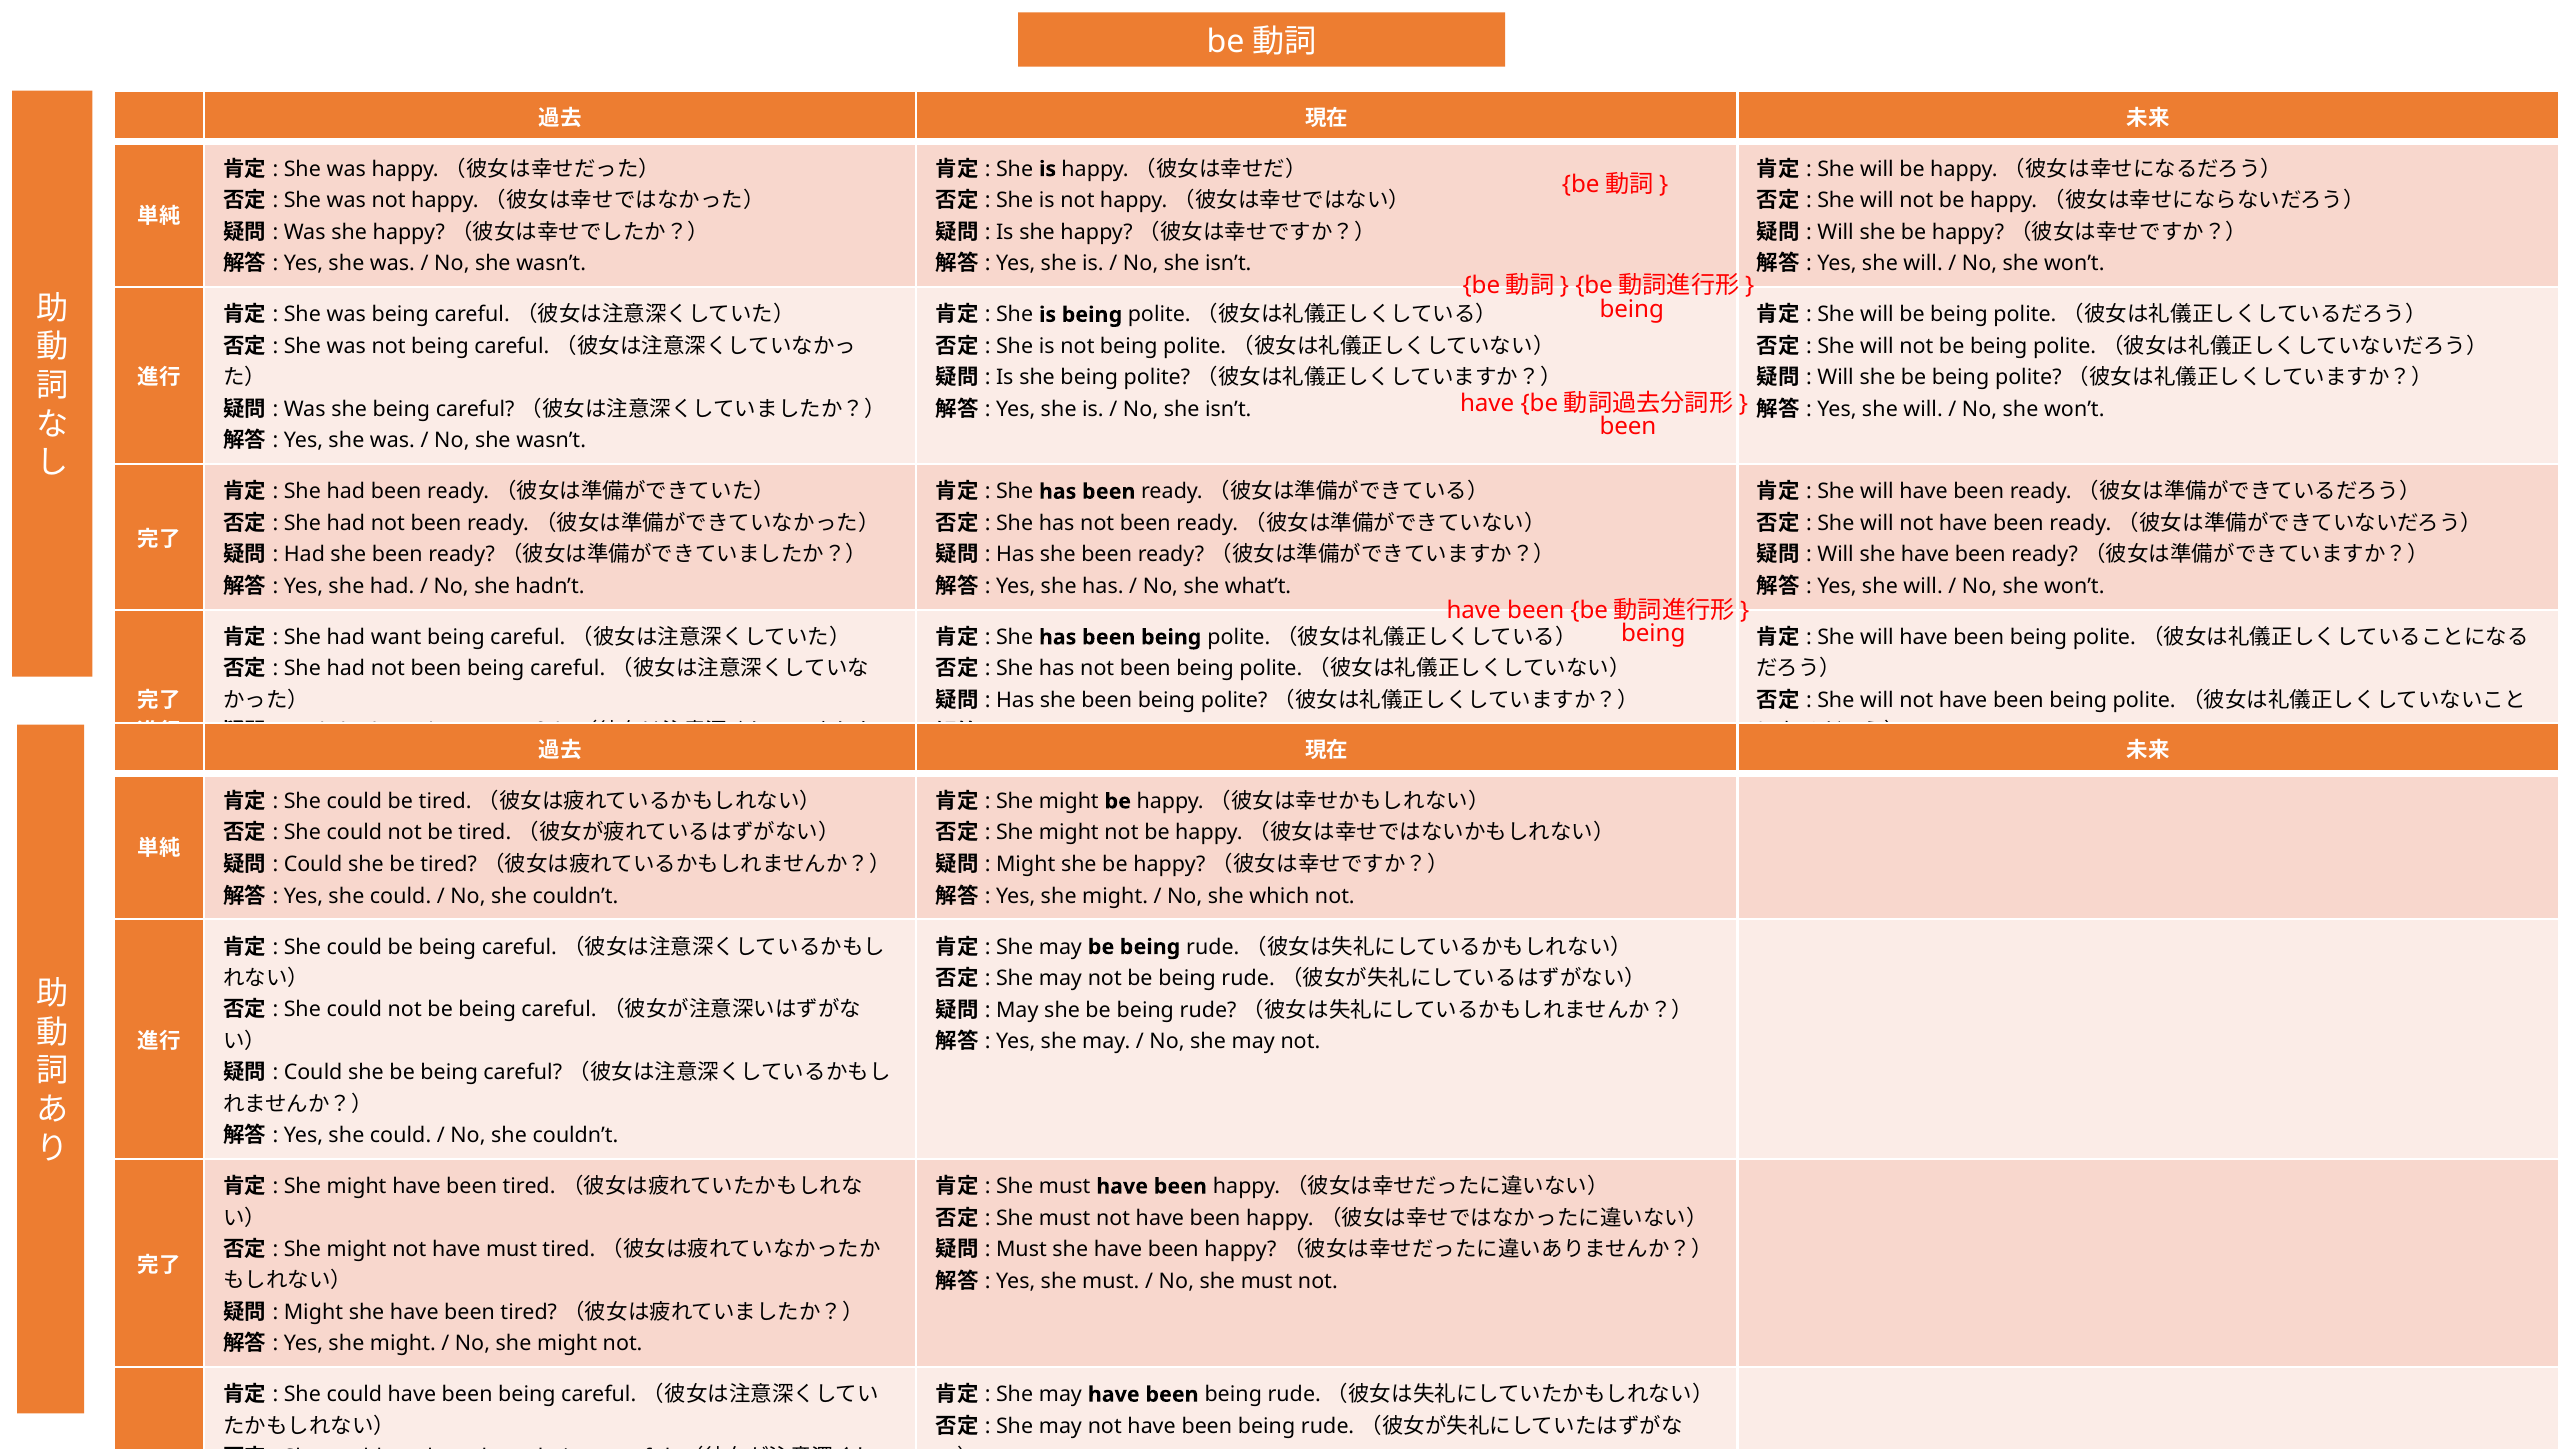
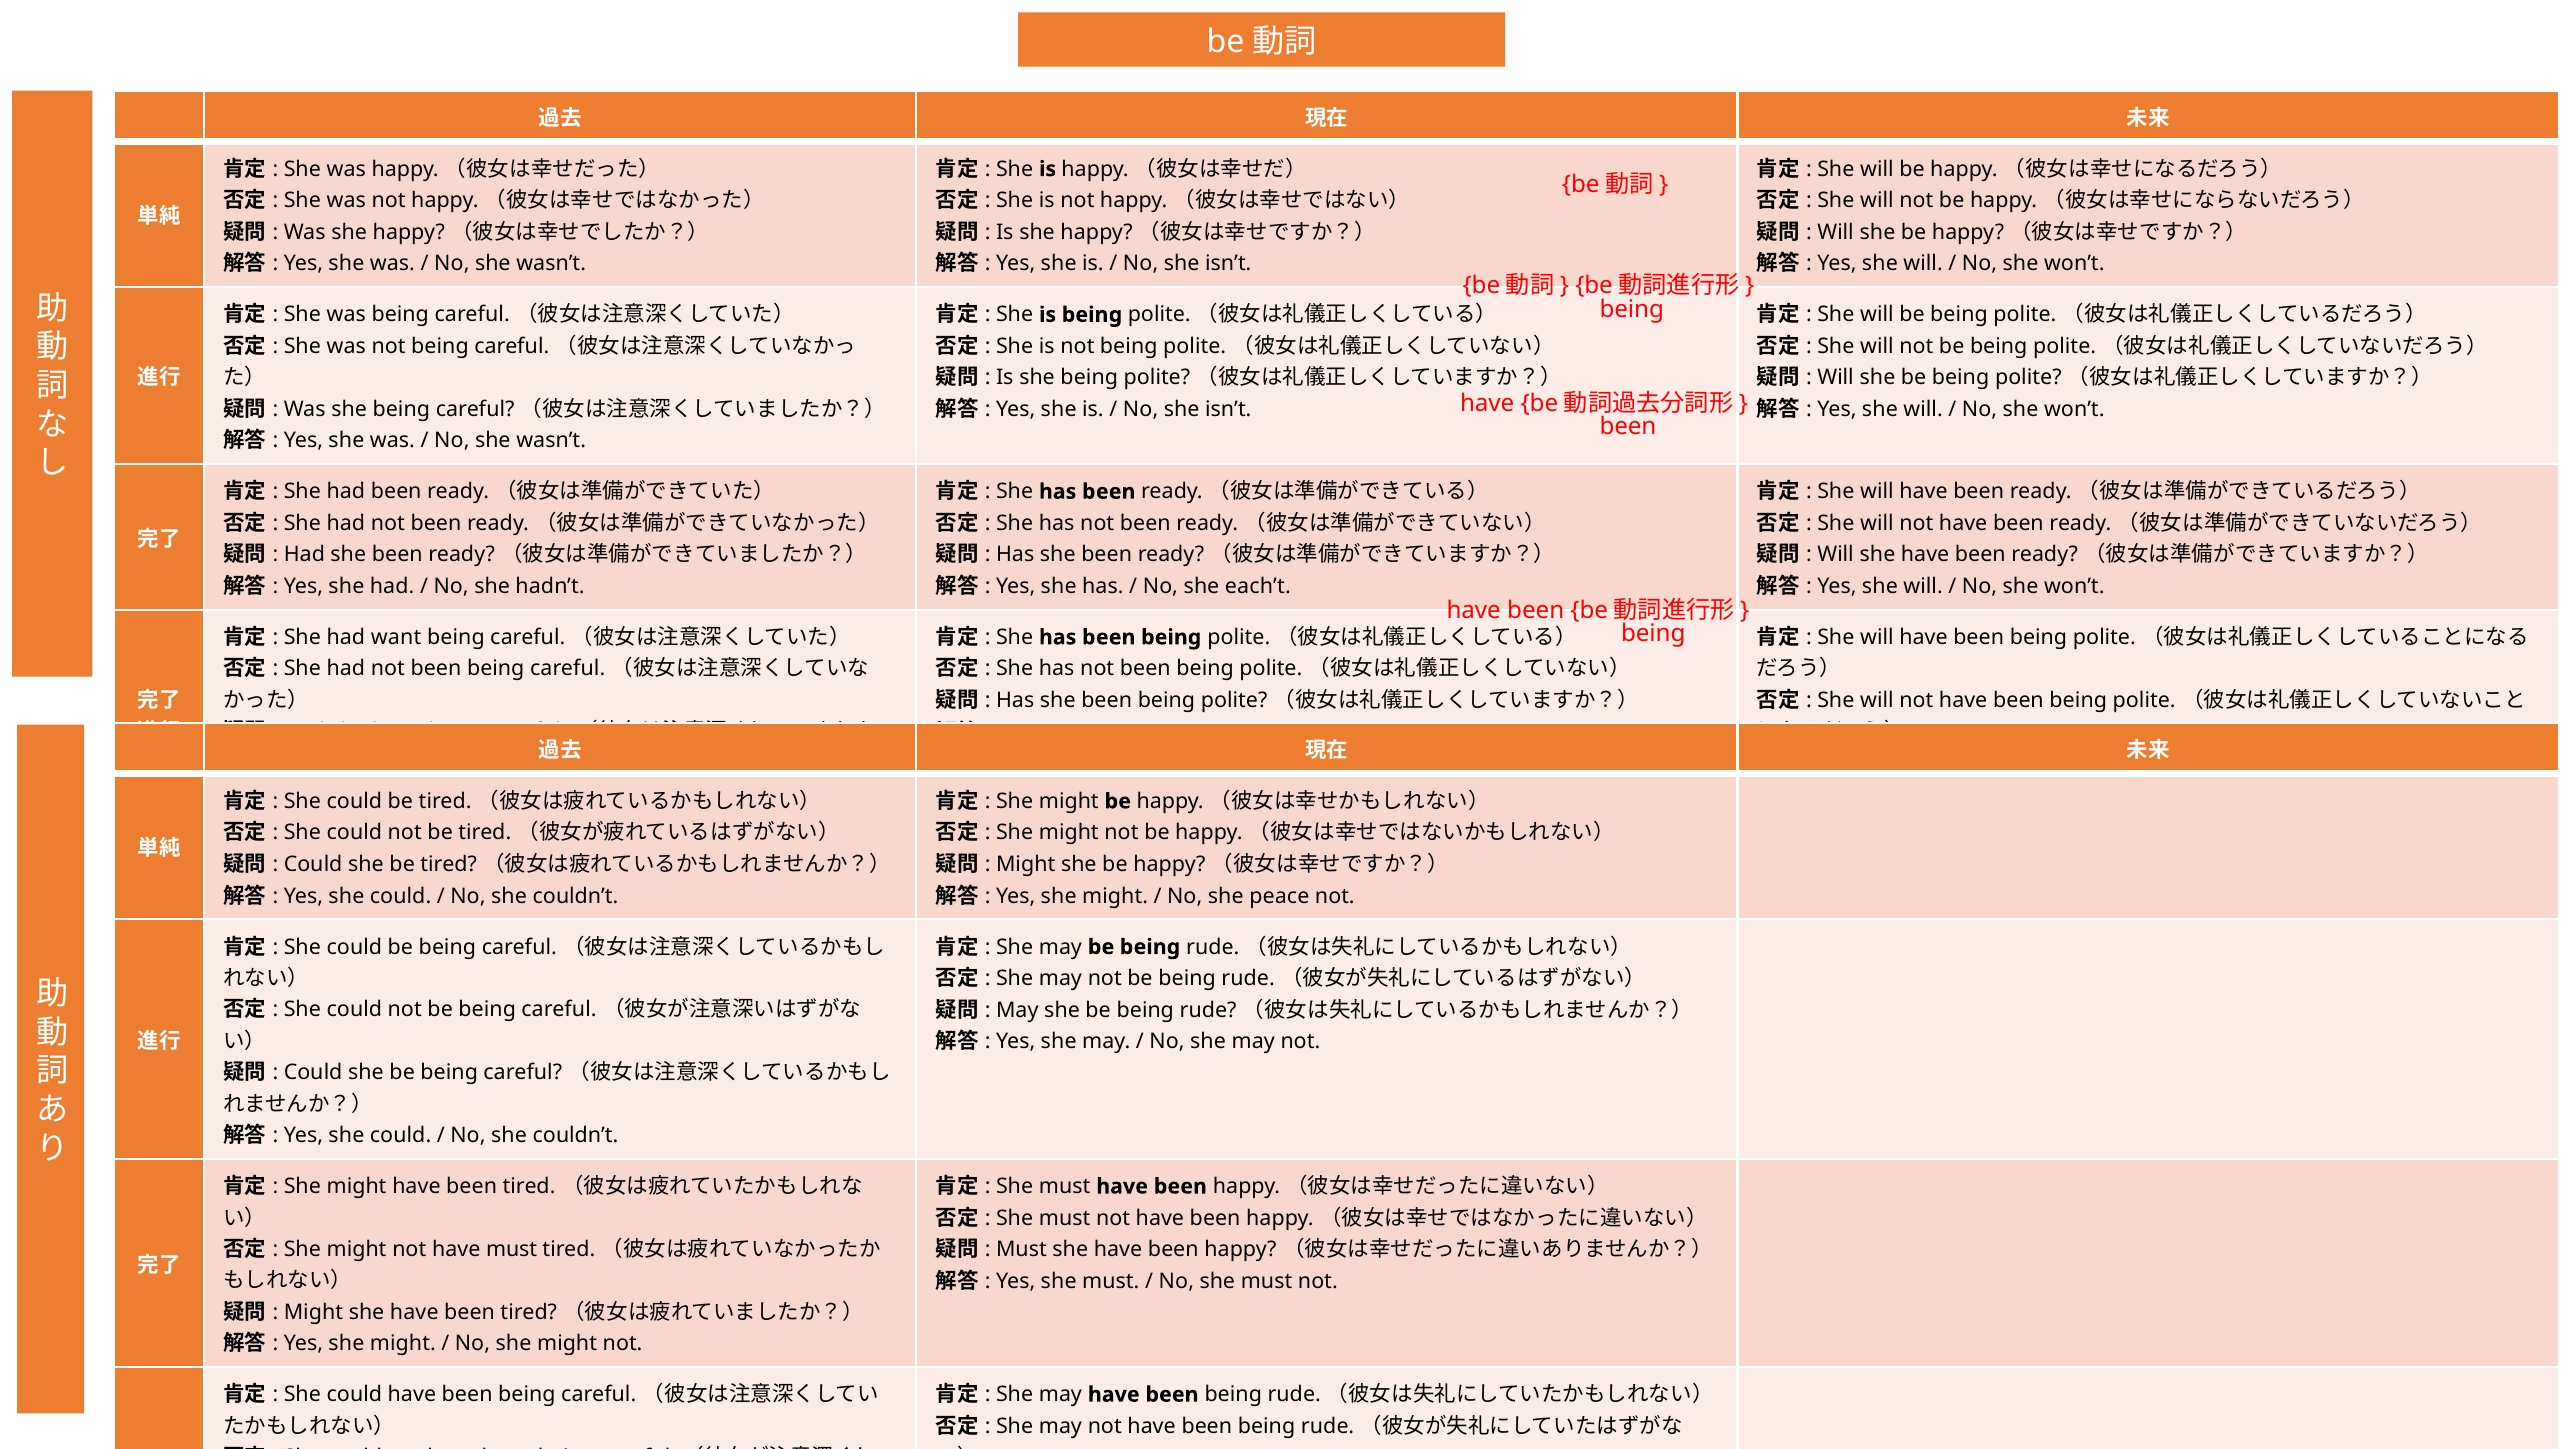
what’t: what’t -> each’t (1258, 586)
which: which -> peace (1279, 896)
